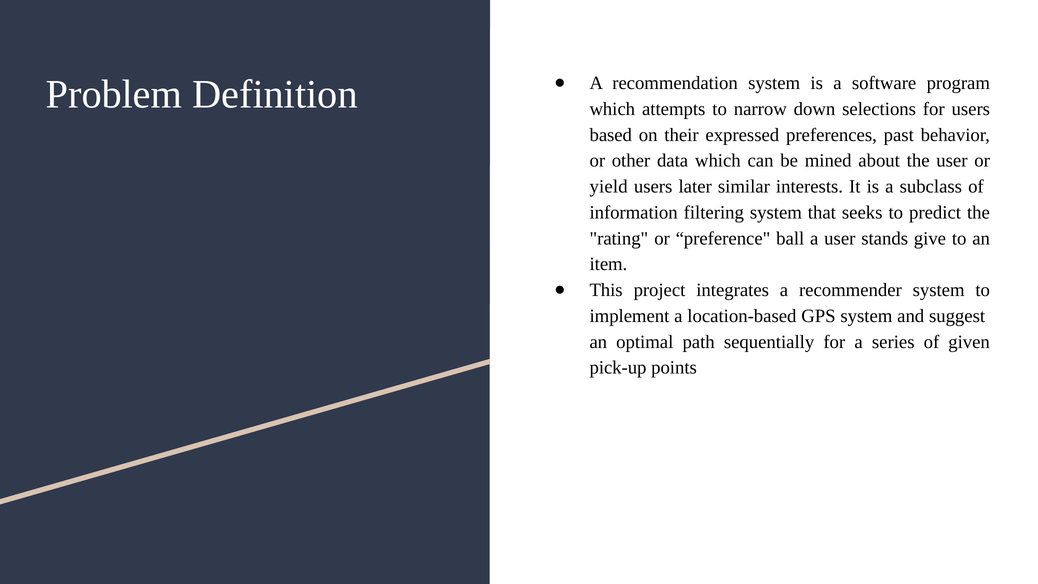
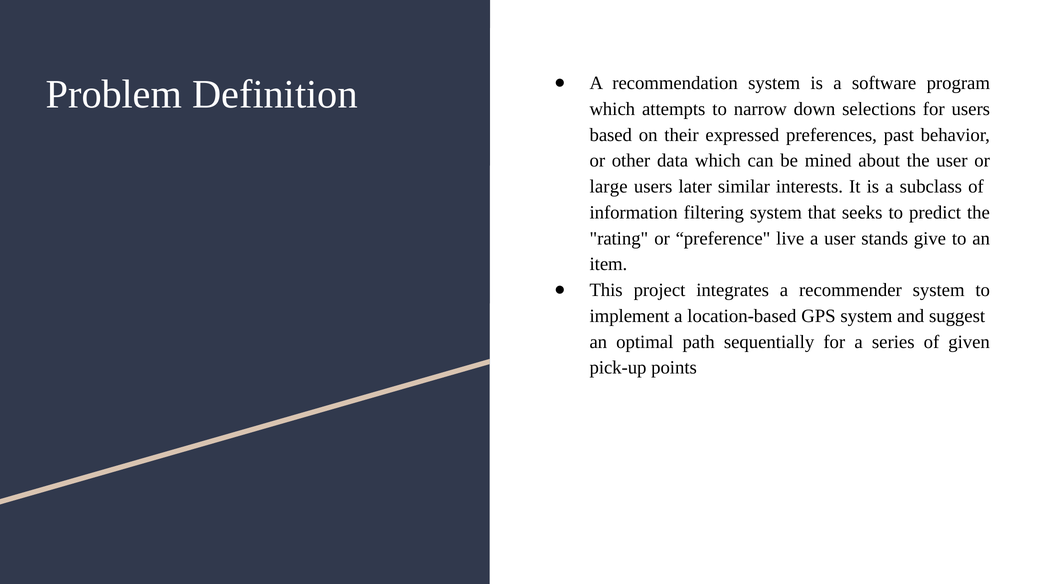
yield: yield -> large (609, 187)
ball: ball -> live (790, 238)
